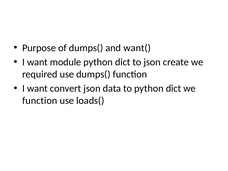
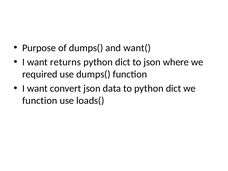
module: module -> returns (65, 62)
create: create -> where (176, 62)
